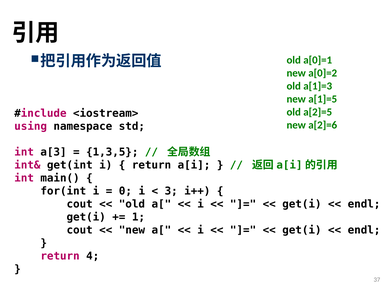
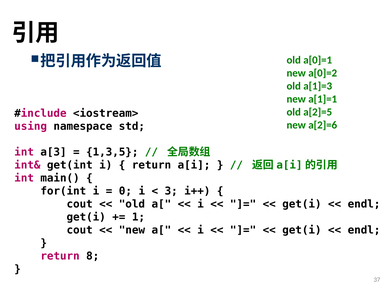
a[1]=5: a[1]=5 -> a[1]=1 (323, 99)
4: 4 -> 8 (93, 256)
